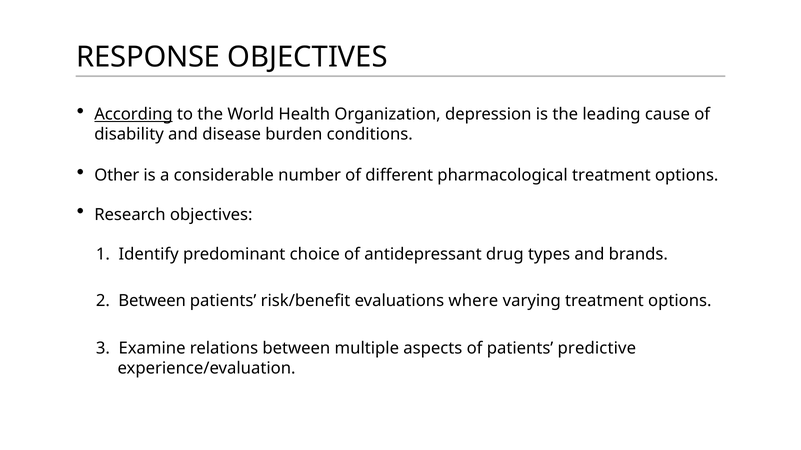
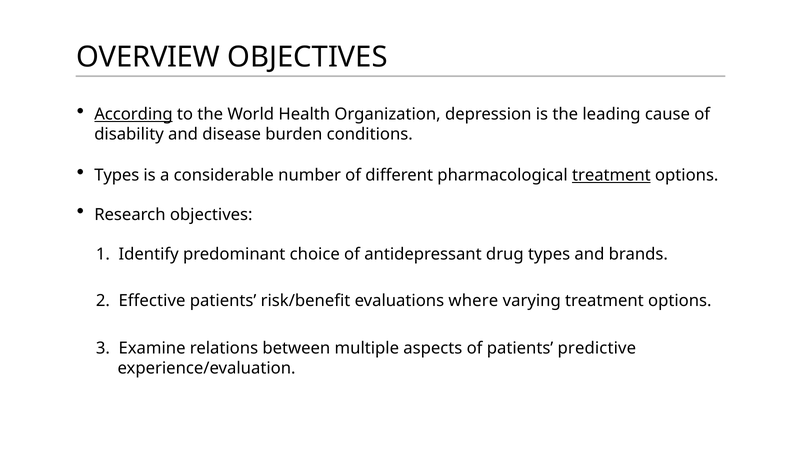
RESPONSE: RESPONSE -> OVERVIEW (148, 57)
Other: Other -> Types (117, 175)
treatment underline: none -> present (611, 175)
2 Between: Between -> Effective (152, 301)
